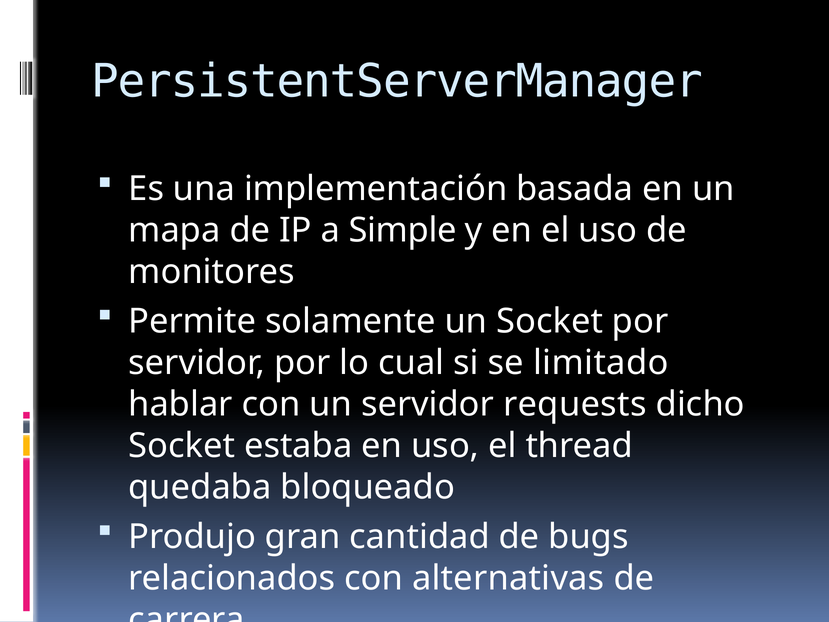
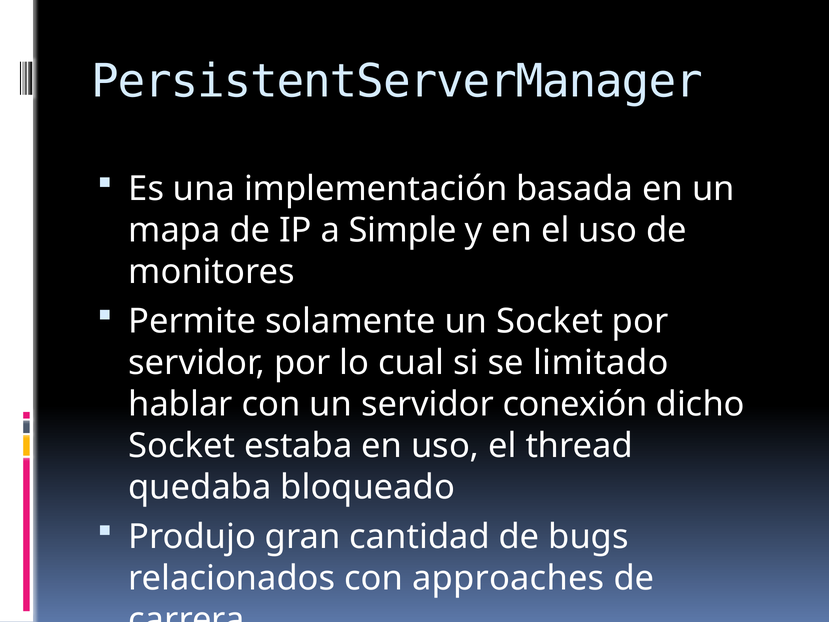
requests: requests -> conexión (575, 404)
alternativas: alternativas -> approaches (508, 578)
